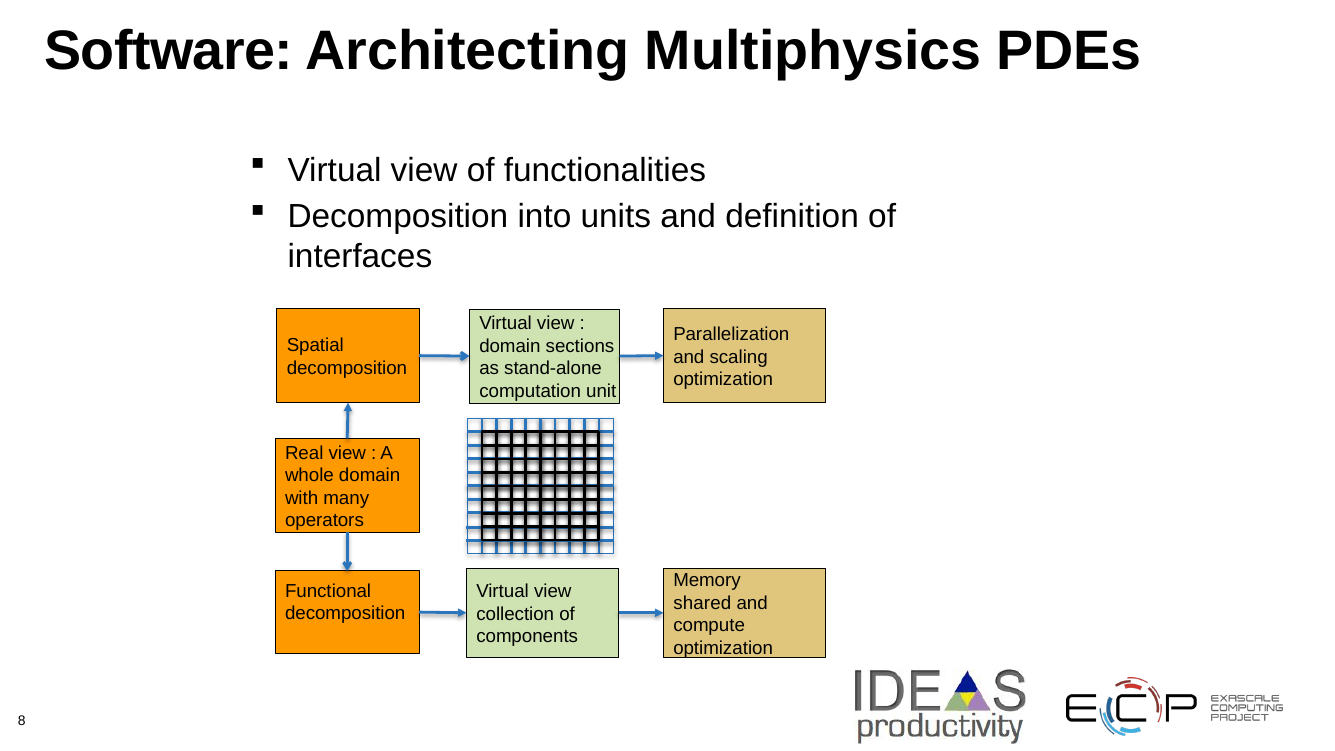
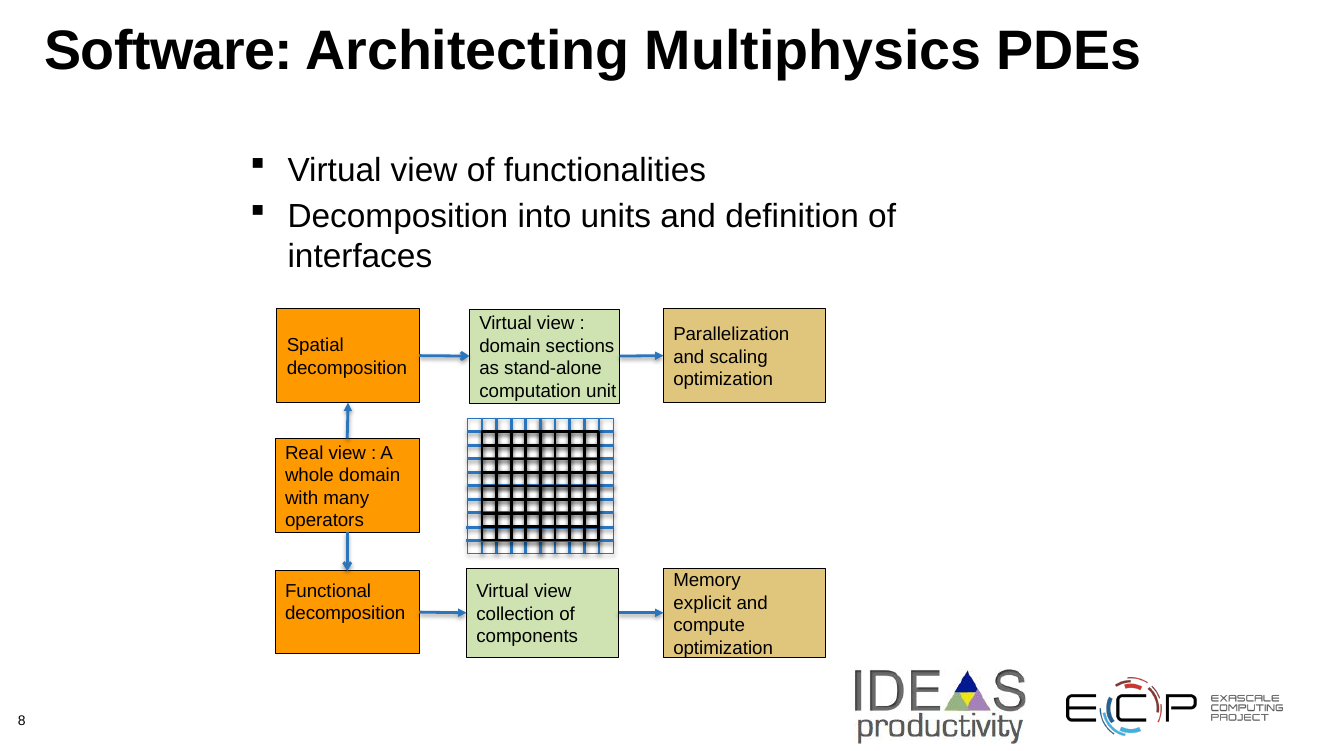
shared: shared -> explicit (702, 603)
